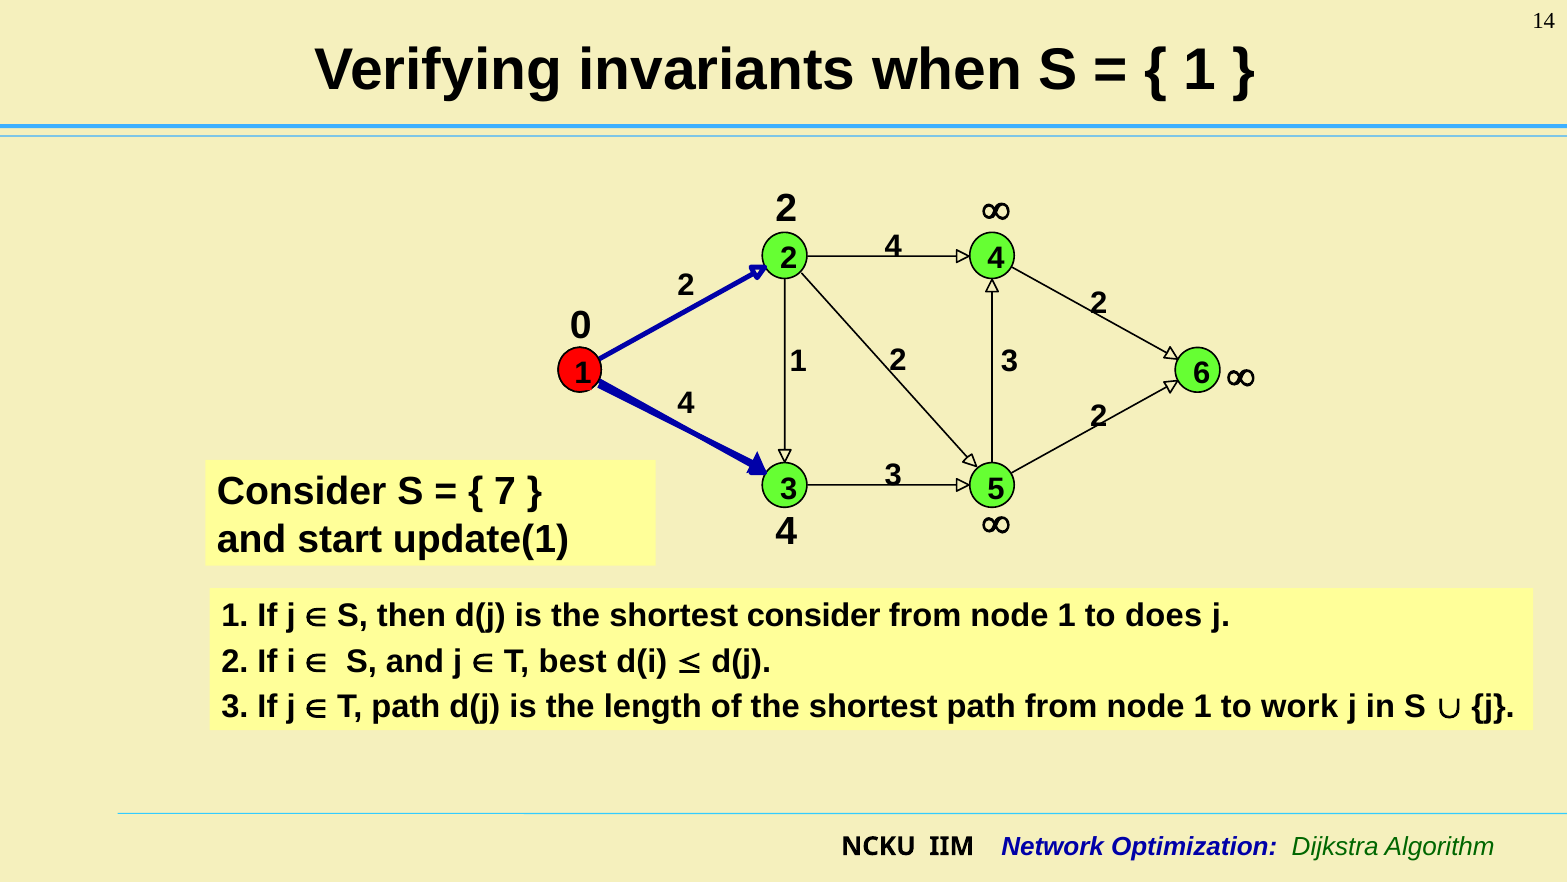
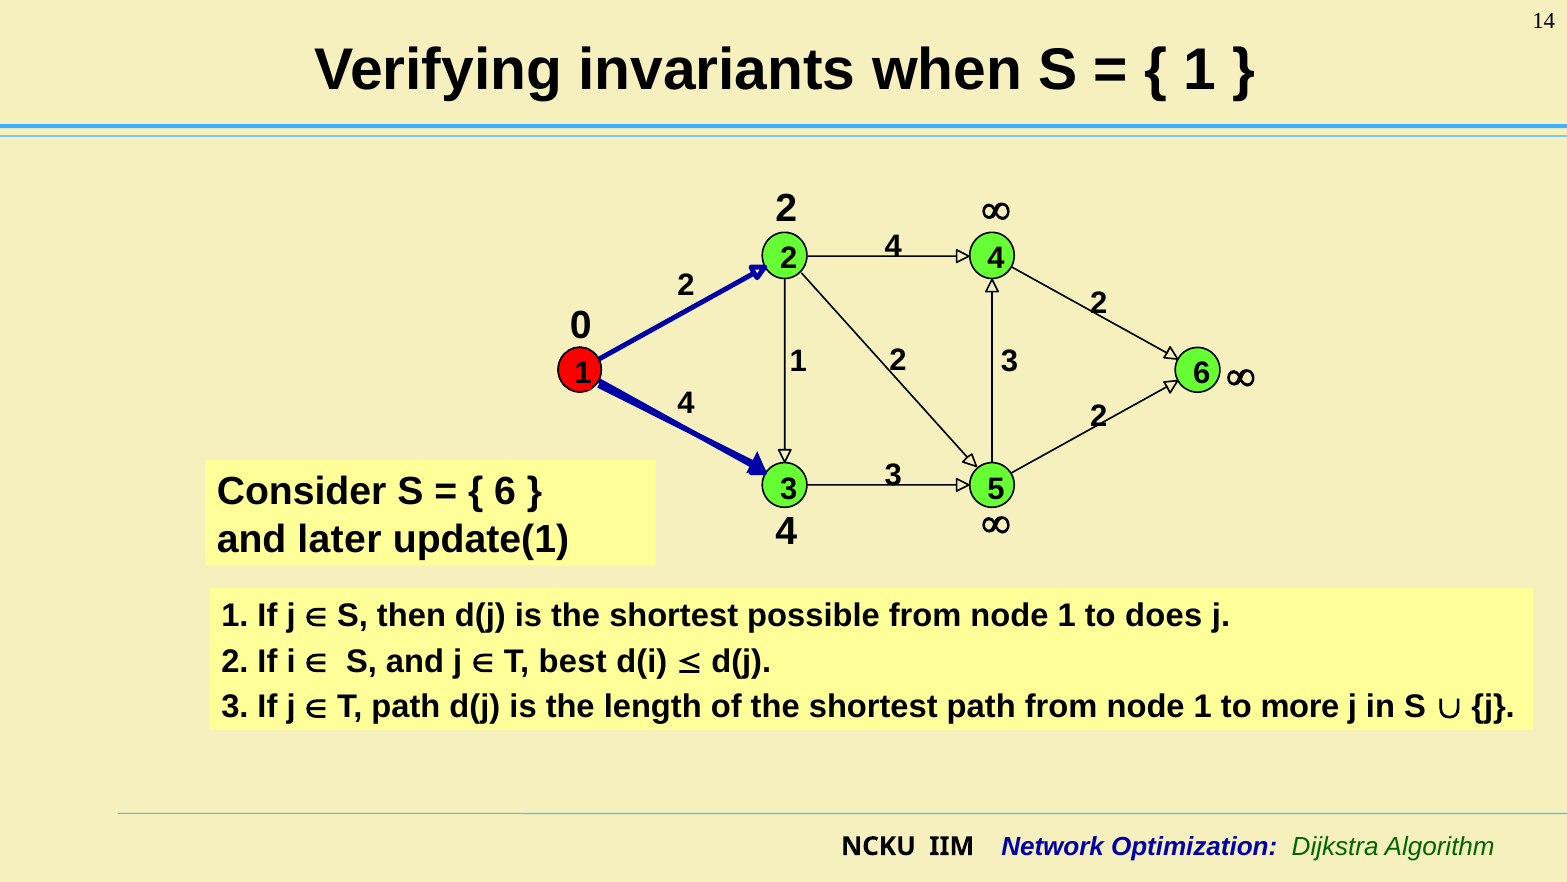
7: 7 -> 6 (505, 492)
start: start -> later (339, 539)
shortest consider: consider -> possible (813, 615)
work: work -> more (1300, 707)
